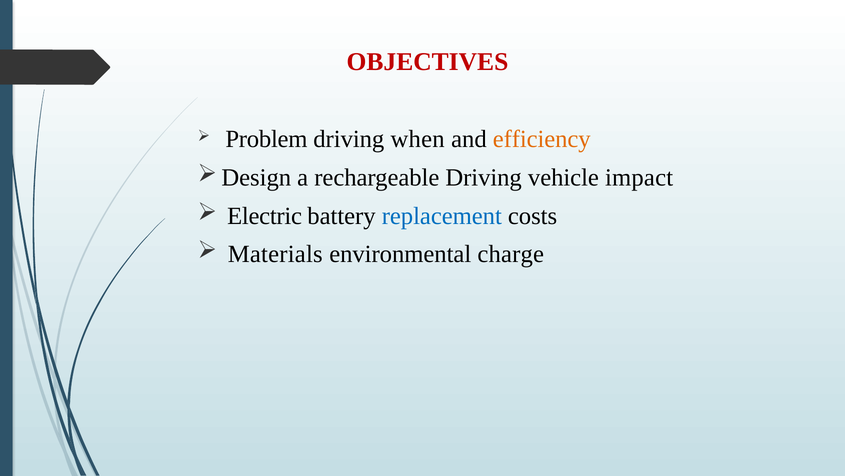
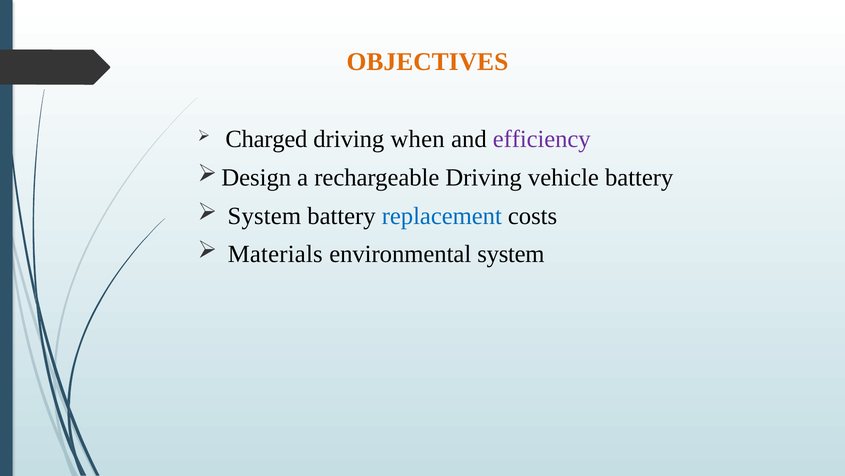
OBJECTIVES colour: red -> orange (427, 62)
Problem: Problem -> Charged (266, 139)
efficiency colour: orange -> purple (542, 139)
vehicle impact: impact -> battery (639, 177)
Electric: Electric -> System (264, 216)
environmental charge: charge -> system (511, 254)
